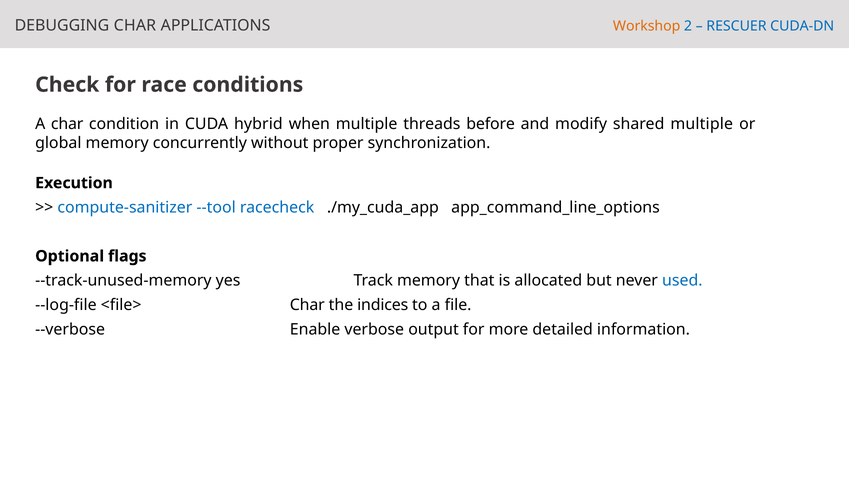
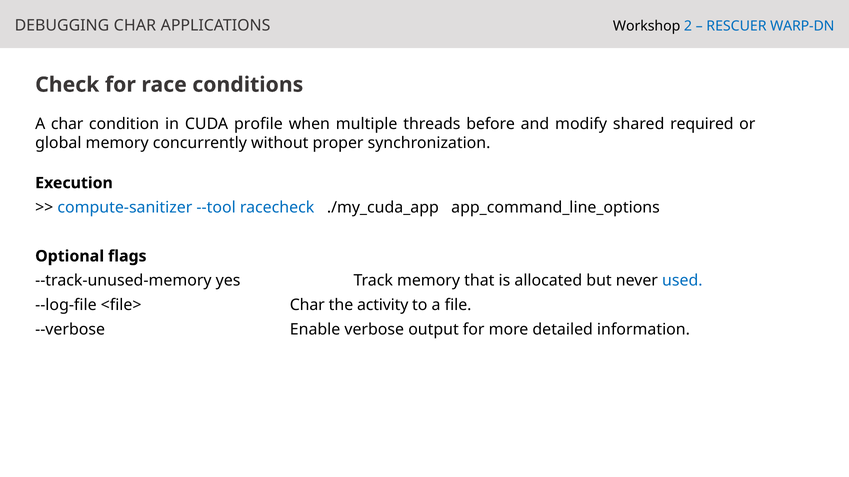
Workshop colour: orange -> black (647, 26)
CUDA-DN: CUDA-DN -> WARP-DN (802, 26)
hybrid: hybrid -> profile (258, 124)
shared multiple: multiple -> required (702, 124)
indices: indices -> activity (383, 305)
